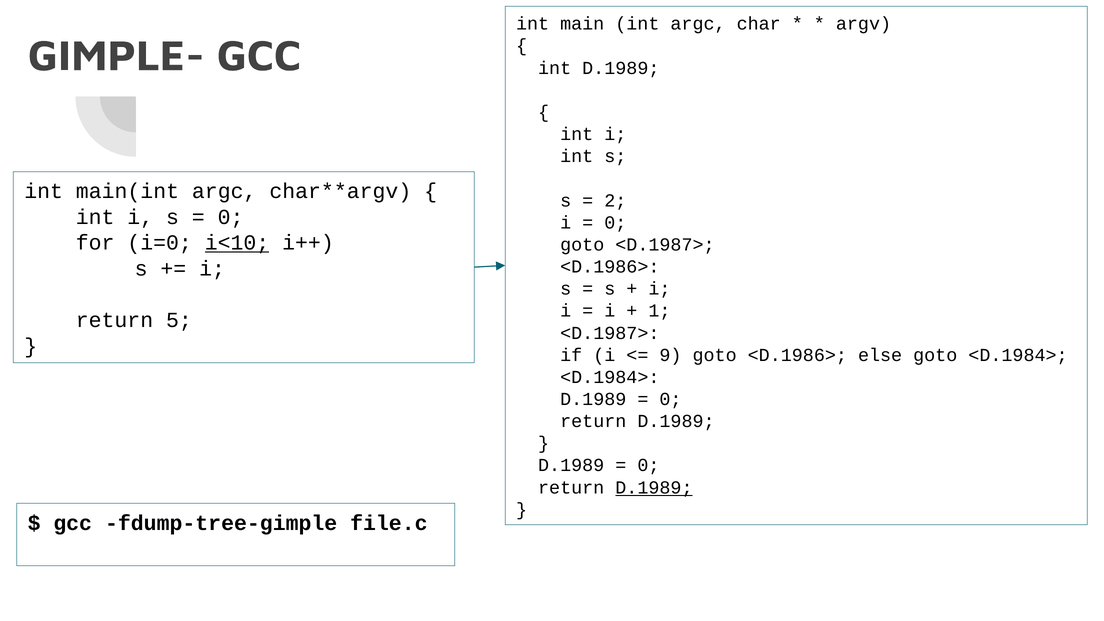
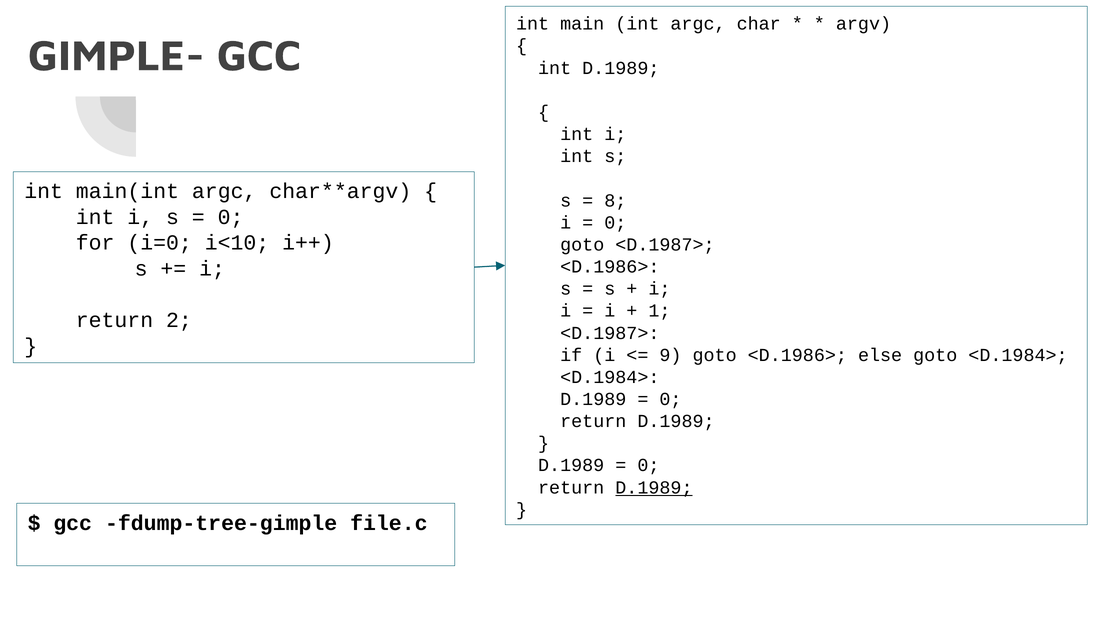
2: 2 -> 8 (615, 200)
i<10 underline: present -> none (237, 243)
5: 5 -> 2 (179, 320)
